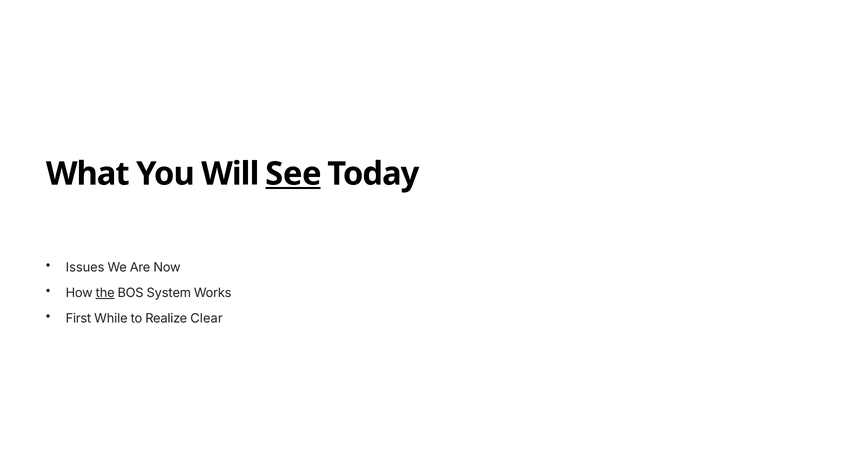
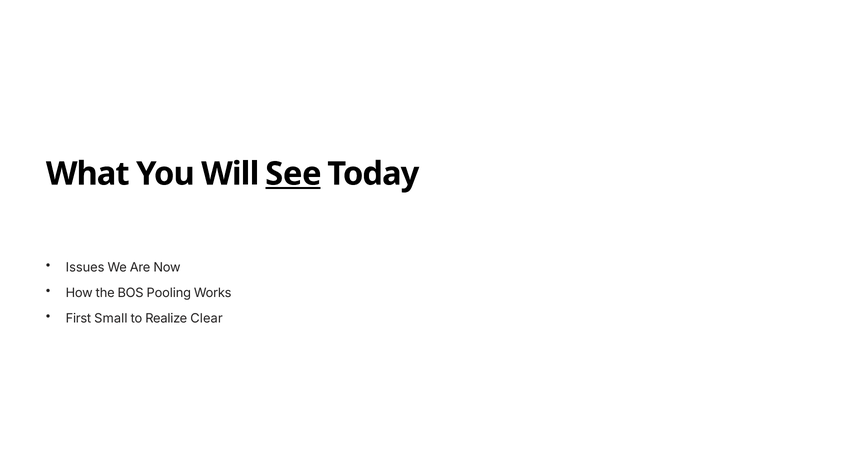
the underline: present -> none (105, 293)
System: System -> Pooling (169, 293)
While: While -> Small (111, 319)
